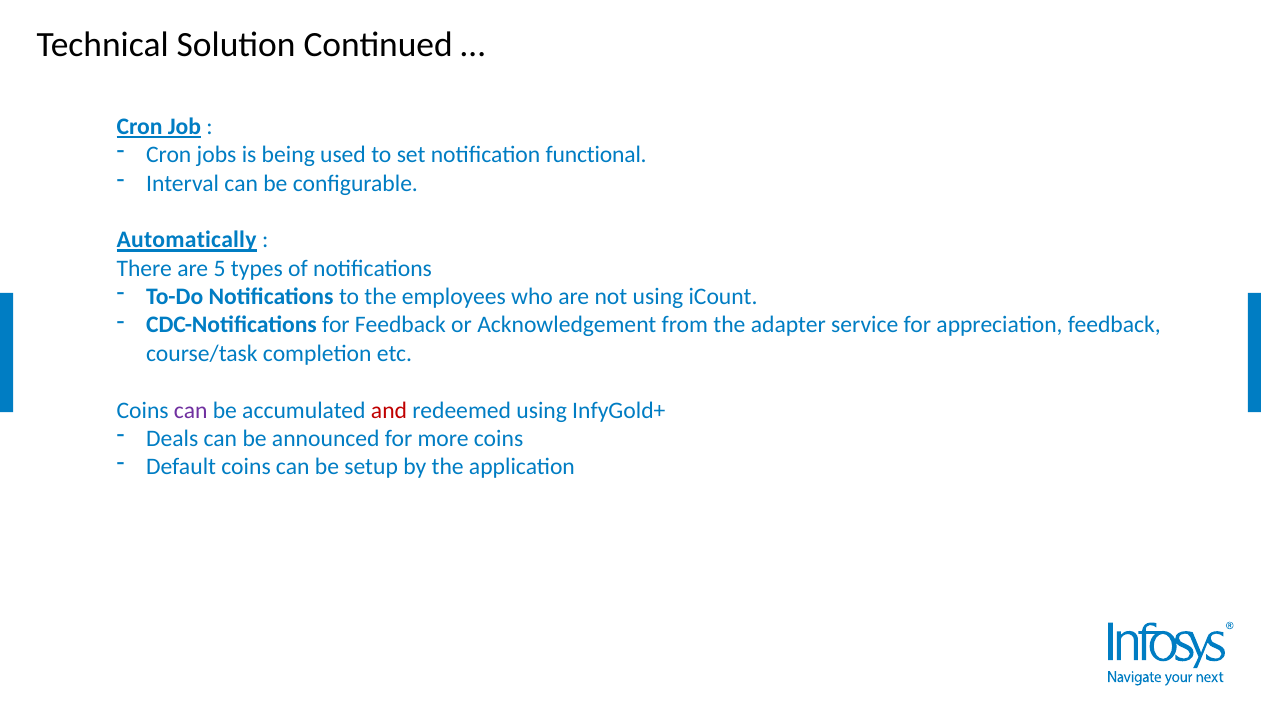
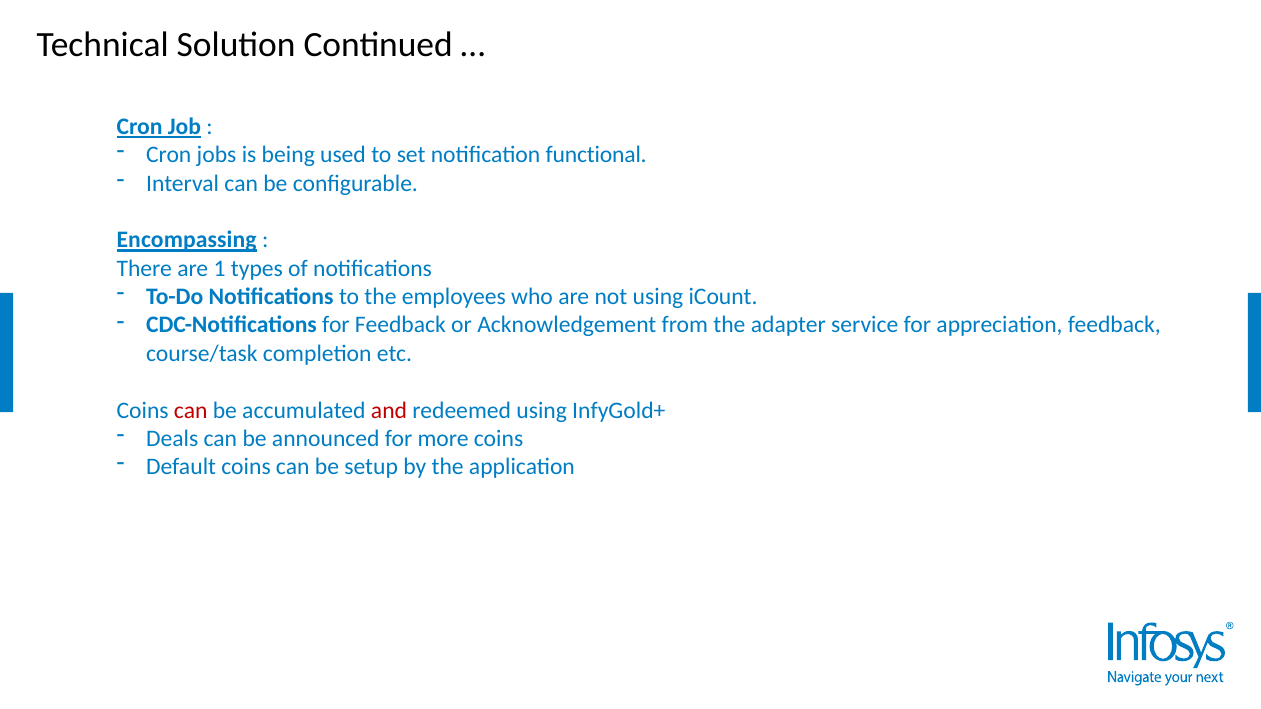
Automatically: Automatically -> Encompassing (187, 240)
5: 5 -> 1 (220, 269)
can colour: purple -> red (191, 410)
